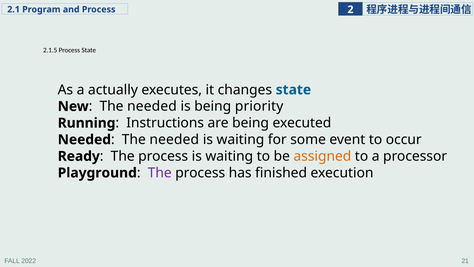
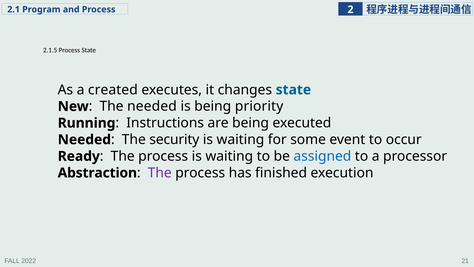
actually: actually -> created (113, 90)
needed: needed -> security (174, 139)
assigned colour: orange -> blue (322, 156)
Playground: Playground -> Abstraction (97, 173)
